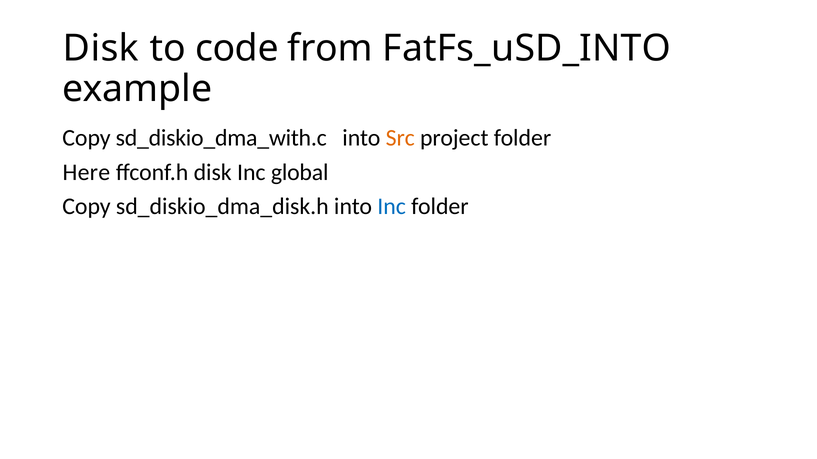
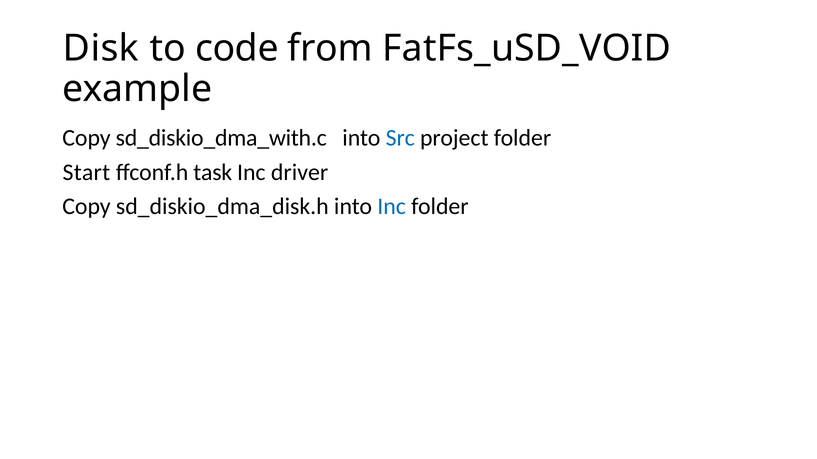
FatFs_uSD_INTO: FatFs_uSD_INTO -> FatFs_uSD_VOID (527, 48)
Src colour: orange -> blue (400, 138)
Here: Here -> Start (86, 172)
ffconf.h disk: disk -> task (213, 172)
global: global -> driver (300, 172)
